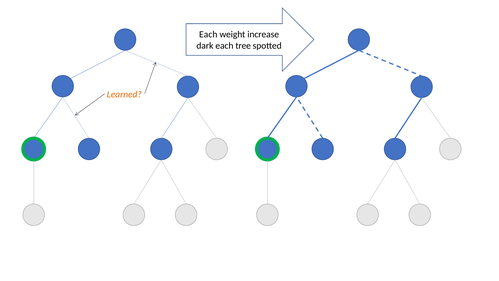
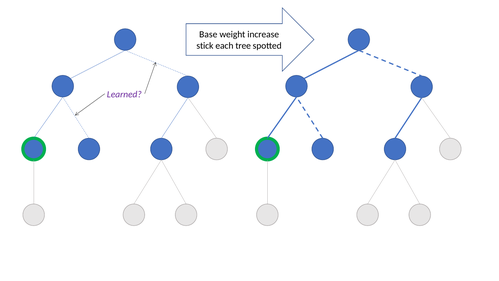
Each: Each -> Base (208, 34)
dark: dark -> stick (205, 46)
Learned colour: orange -> purple (124, 94)
